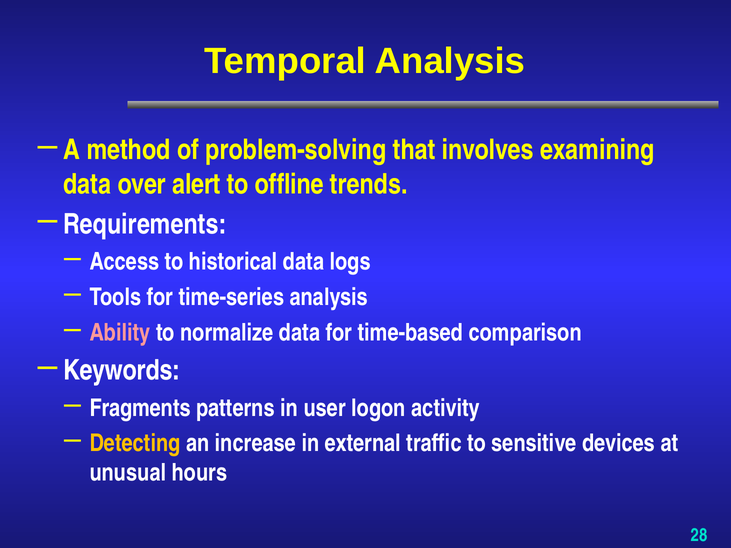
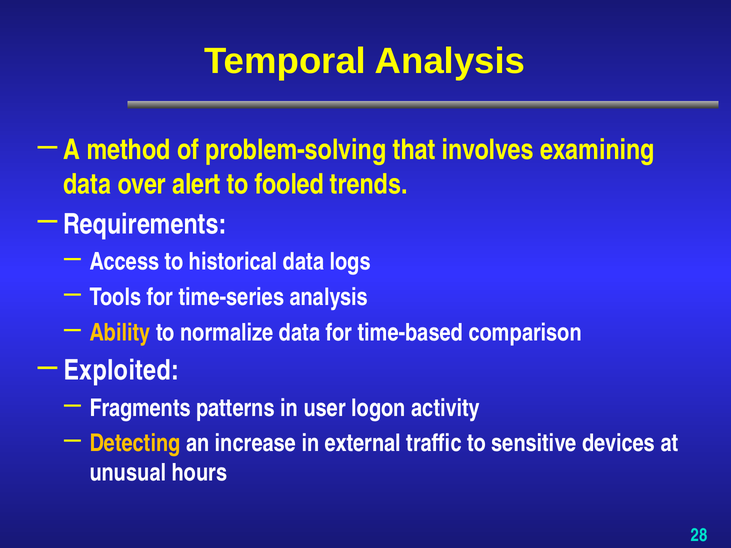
offline: offline -> fooled (289, 184)
Ability colour: pink -> yellow (120, 333)
Keywords: Keywords -> Exploited (121, 371)
